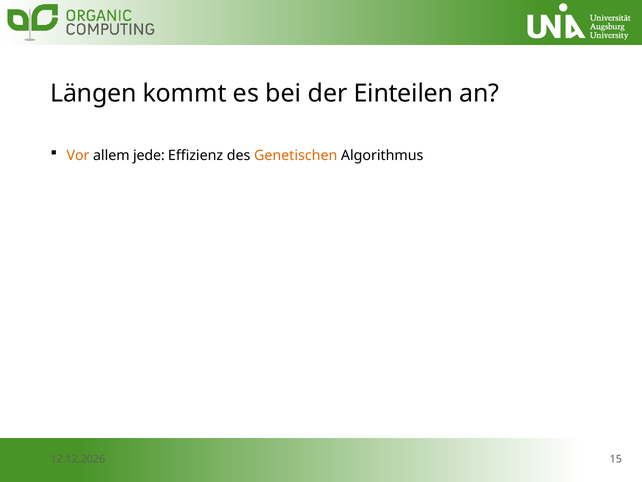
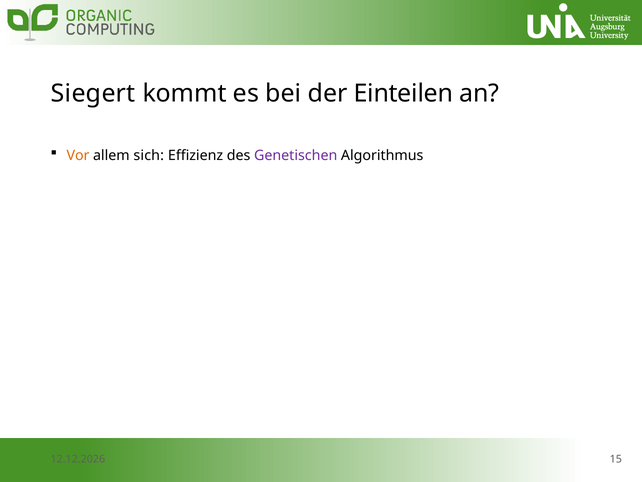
Längen: Längen -> Siegert (93, 94)
jede: jede -> sich (149, 155)
Genetischen colour: orange -> purple (296, 155)
